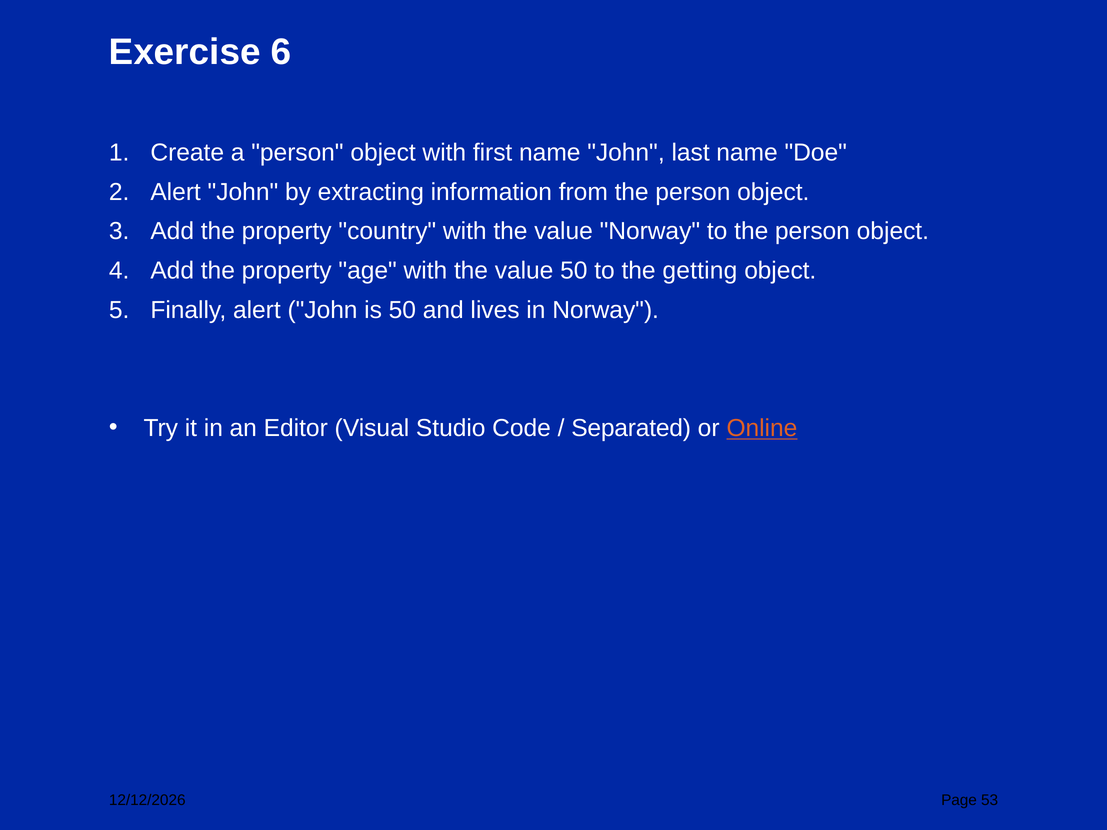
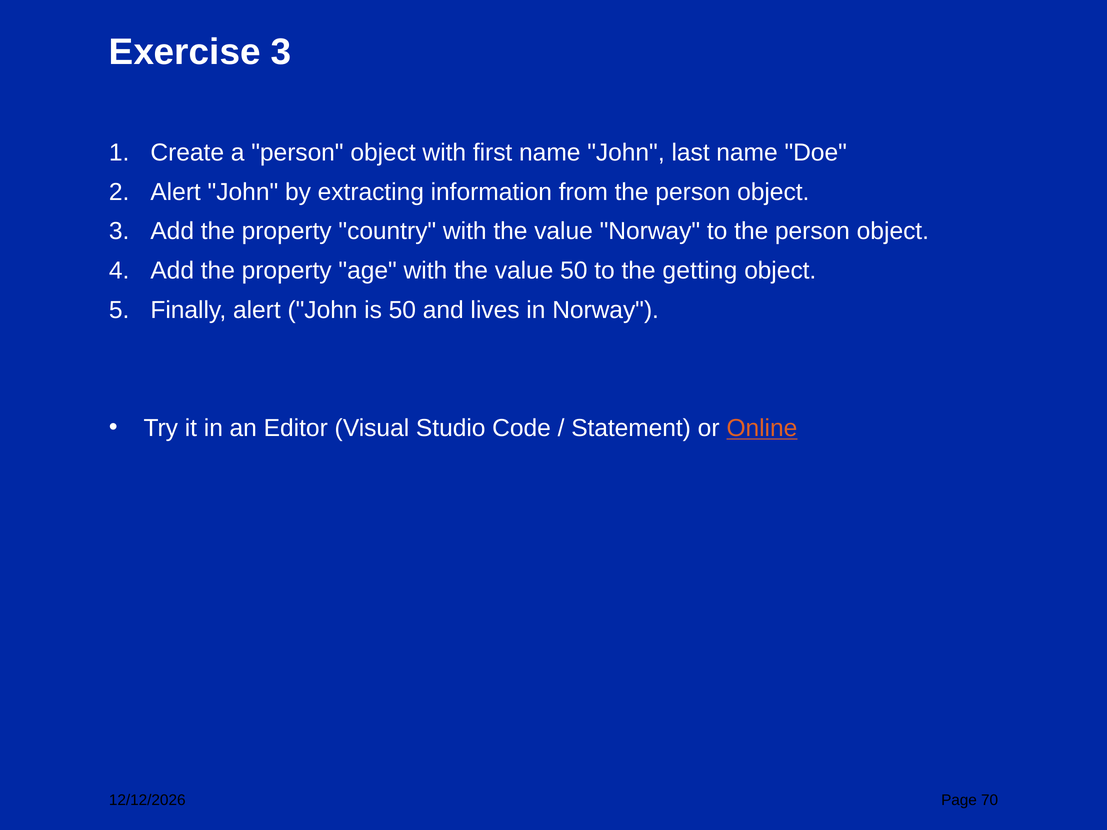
Exercise 6: 6 -> 3 (281, 52)
Separated: Separated -> Statement (631, 428)
53: 53 -> 70 (990, 800)
